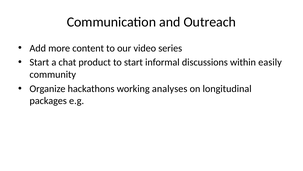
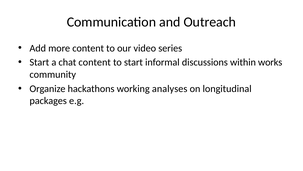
chat product: product -> content (95, 62)
easily: easily -> works (270, 62)
